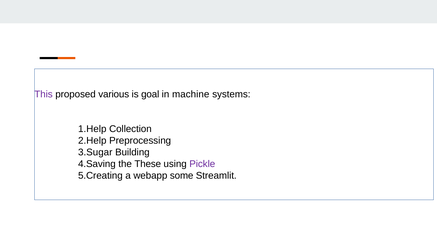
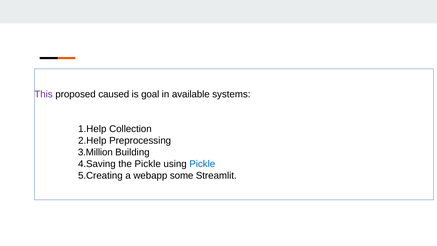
various: various -> caused (114, 94)
machine: machine -> available (191, 94)
3.Sugar: 3.Sugar -> 3.Million (95, 152)
the These: These -> Pickle (148, 164)
Pickle colour: purple -> blue (202, 164)
